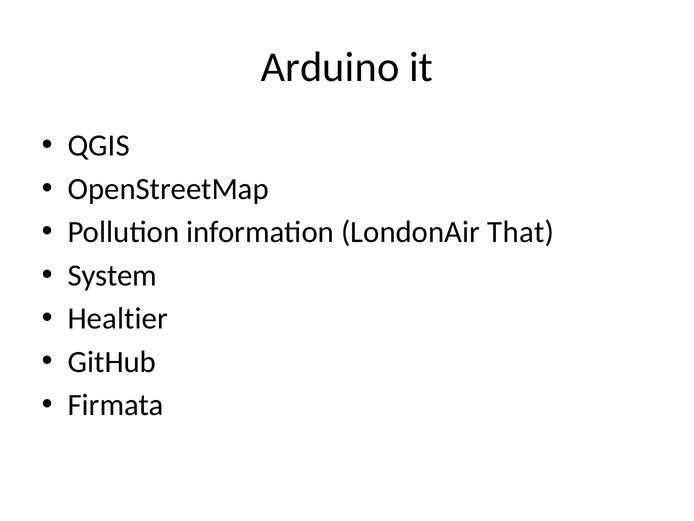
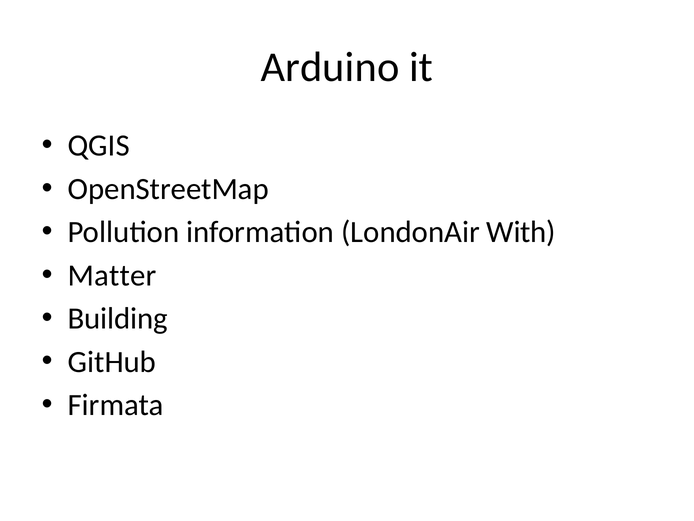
That: That -> With (521, 232)
System: System -> Matter (112, 275)
Healtier: Healtier -> Building (118, 318)
